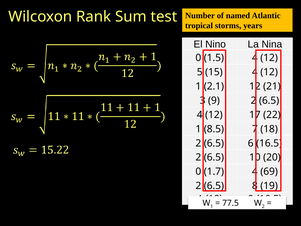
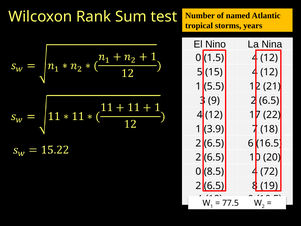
2.1: 2.1 -> 5.5 (214, 86)
8.5: 8.5 -> 3.9 (214, 129)
1.7: 1.7 -> 8.5 (214, 171)
69: 69 -> 72 (269, 171)
